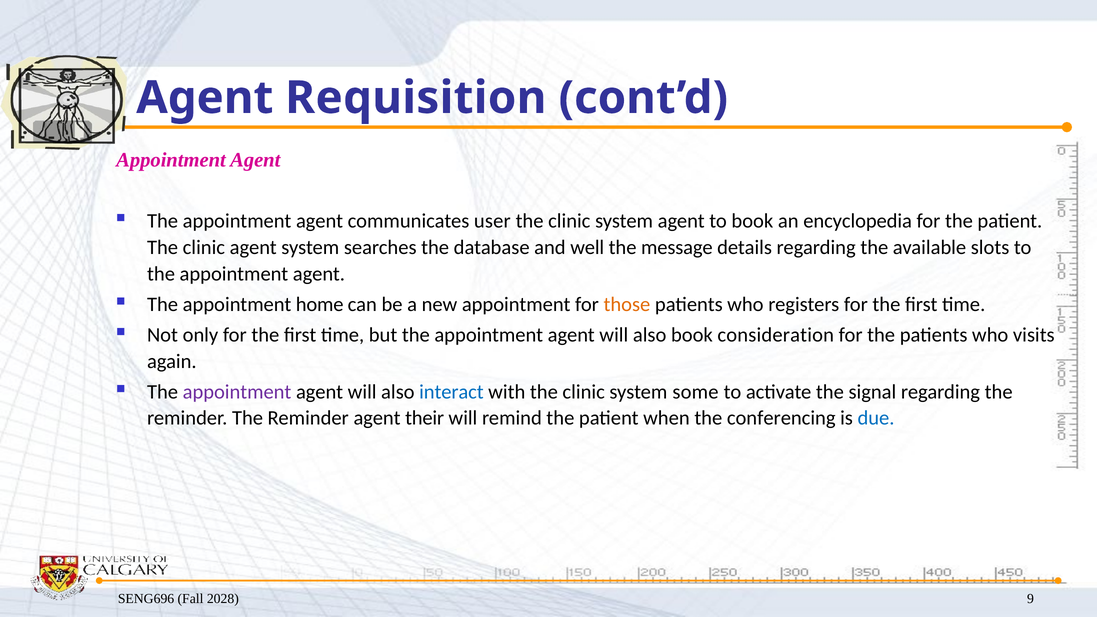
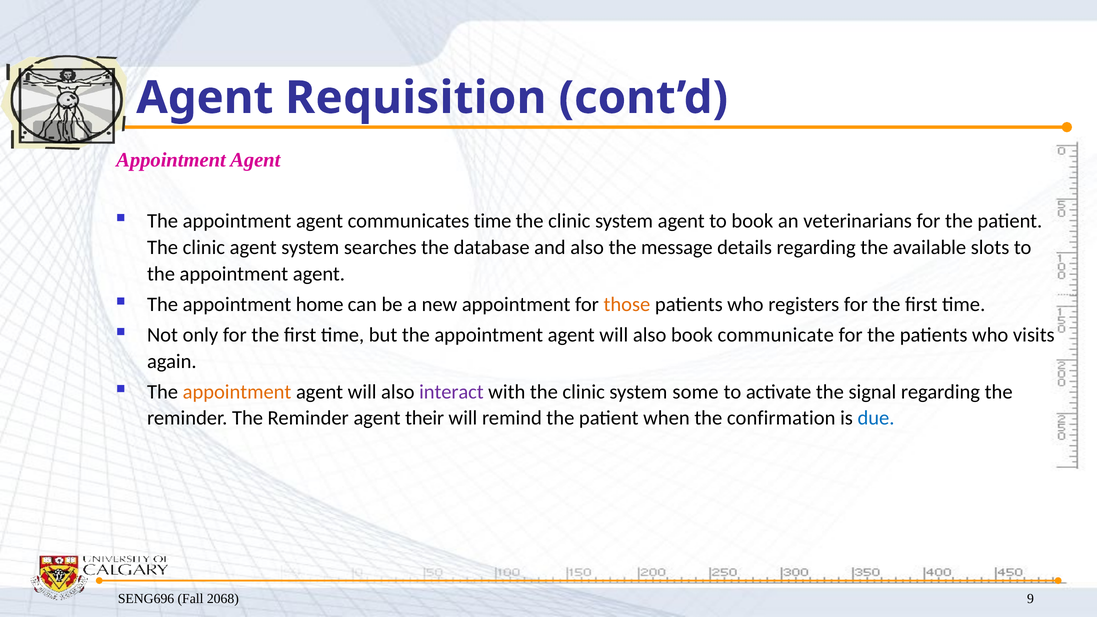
communicates user: user -> time (493, 221)
encyclopedia: encyclopedia -> veterinarians (858, 221)
and well: well -> also (587, 247)
consideration: consideration -> communicate (776, 335)
appointment colour: purple -> orange (237, 392)
interact colour: blue -> purple (451, 392)
conferencing: conferencing -> confirmation (781, 418)
2028: 2028 -> 2068 (223, 599)
